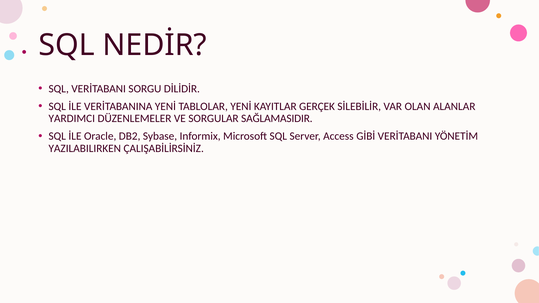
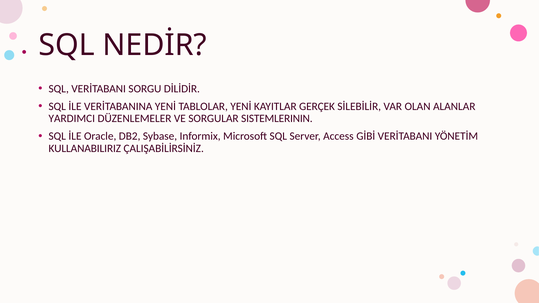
SAĞLAMASIDIR: SAĞLAMASIDIR -> SISTEMLERININ (277, 119)
YAZILABILIRKEN: YAZILABILIRKEN -> KULLANABILIRIZ (85, 148)
